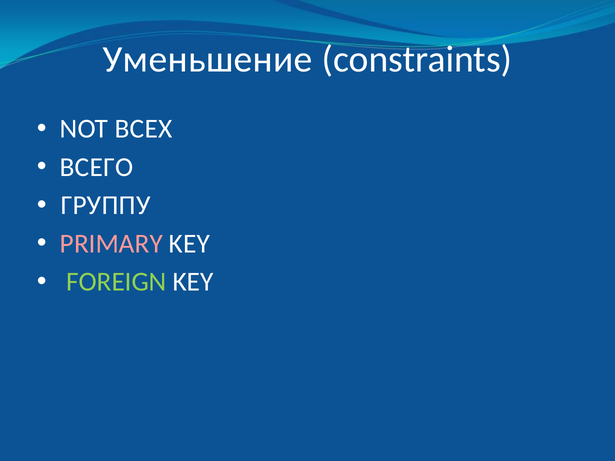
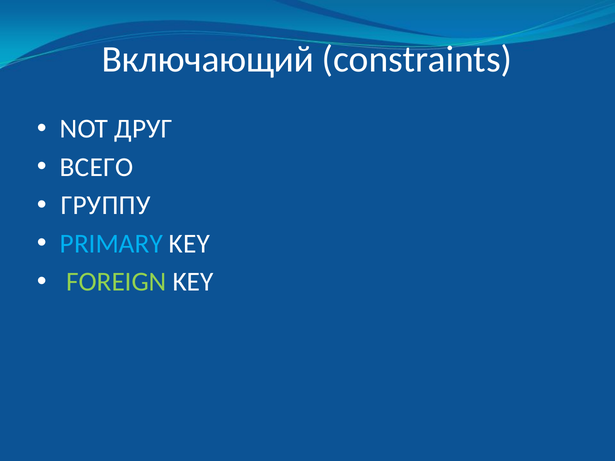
Уменьшение: Уменьшение -> Включающий (208, 60)
ВСЕХ: ВСЕХ -> ДРУГ (144, 129)
PRIMARY colour: pink -> light blue (111, 244)
